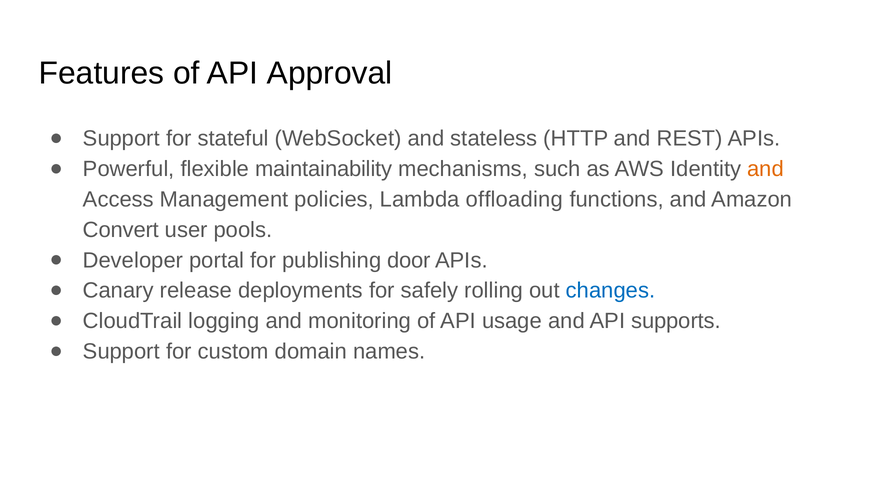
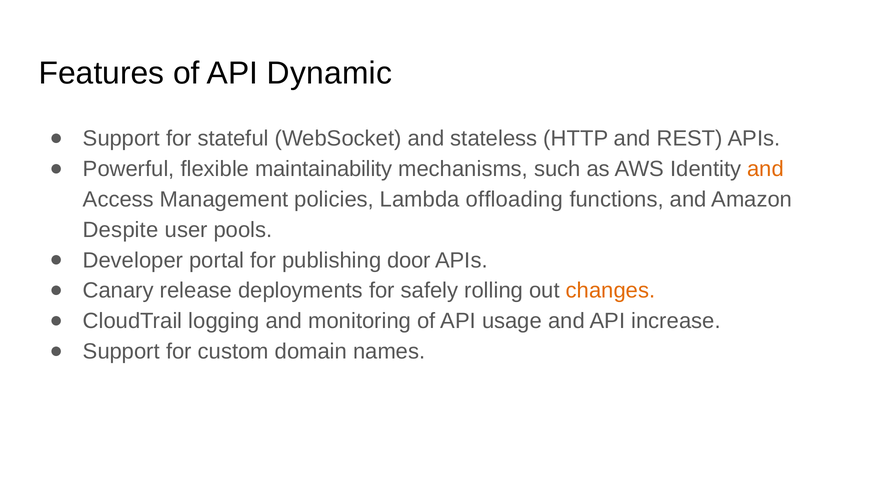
Approval: Approval -> Dynamic (330, 73)
Convert: Convert -> Despite (121, 230)
changes colour: blue -> orange (611, 290)
supports: supports -> increase (676, 321)
